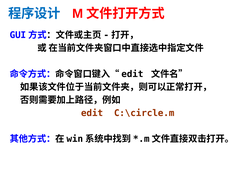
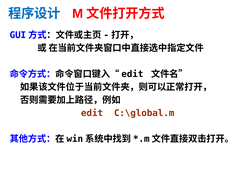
C:\circle.m: C:\circle.m -> C:\global.m (144, 113)
